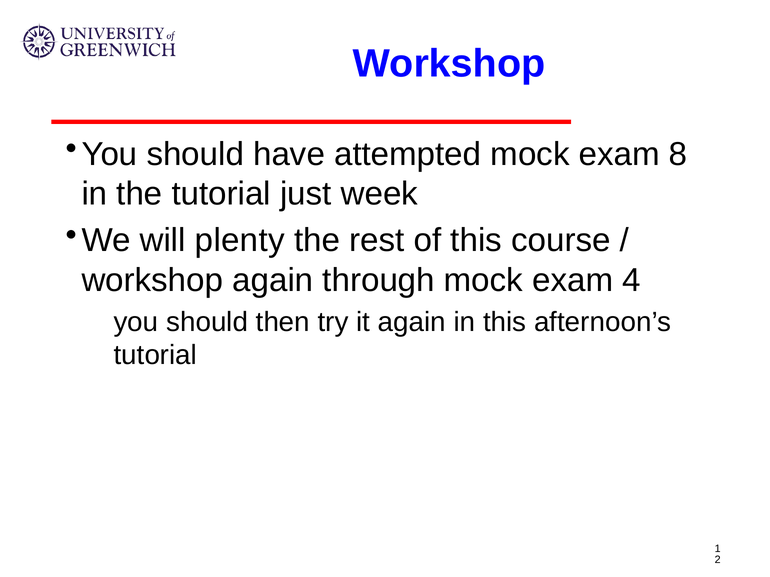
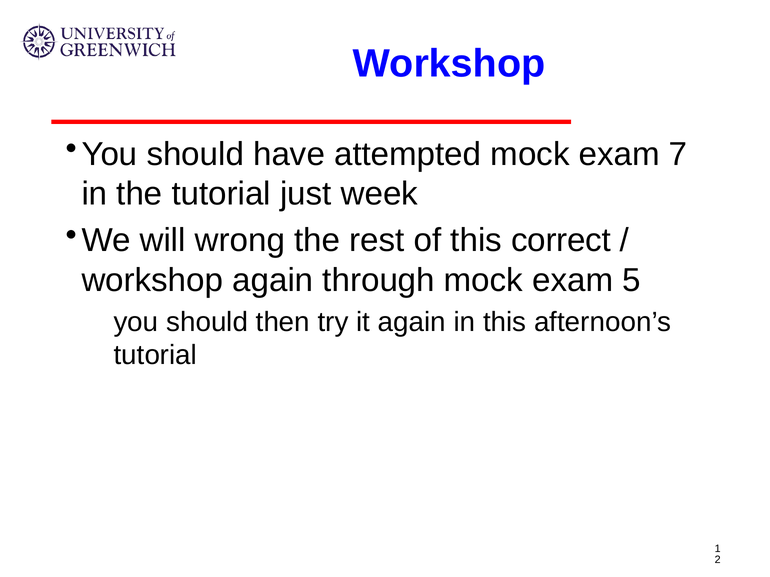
8: 8 -> 7 (678, 154)
plenty: plenty -> wrong (240, 241)
course: course -> correct (561, 241)
4: 4 -> 5 (632, 280)
